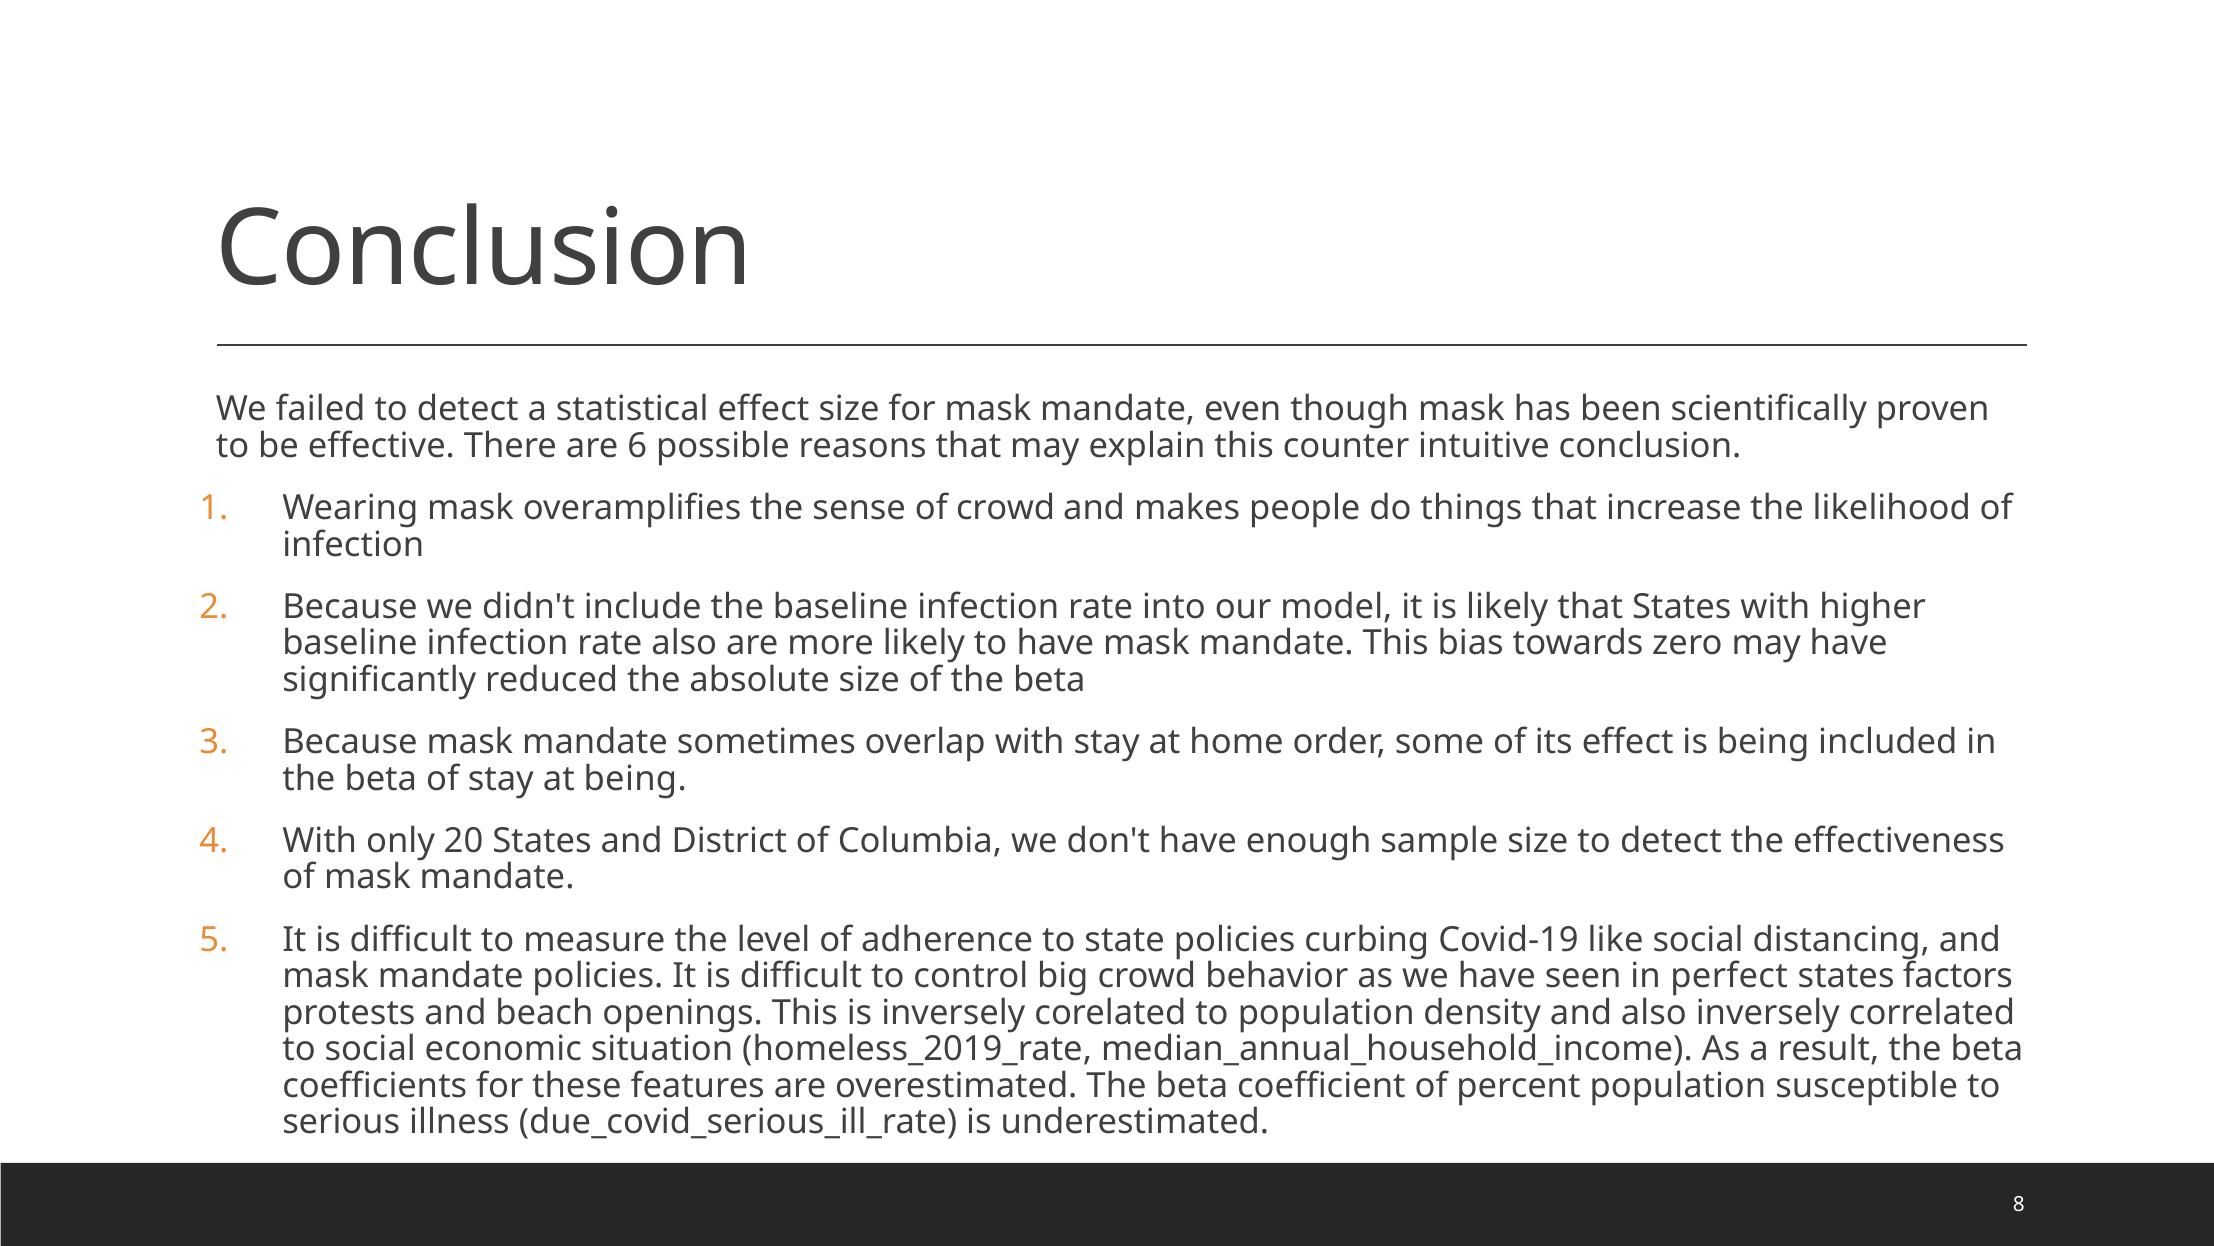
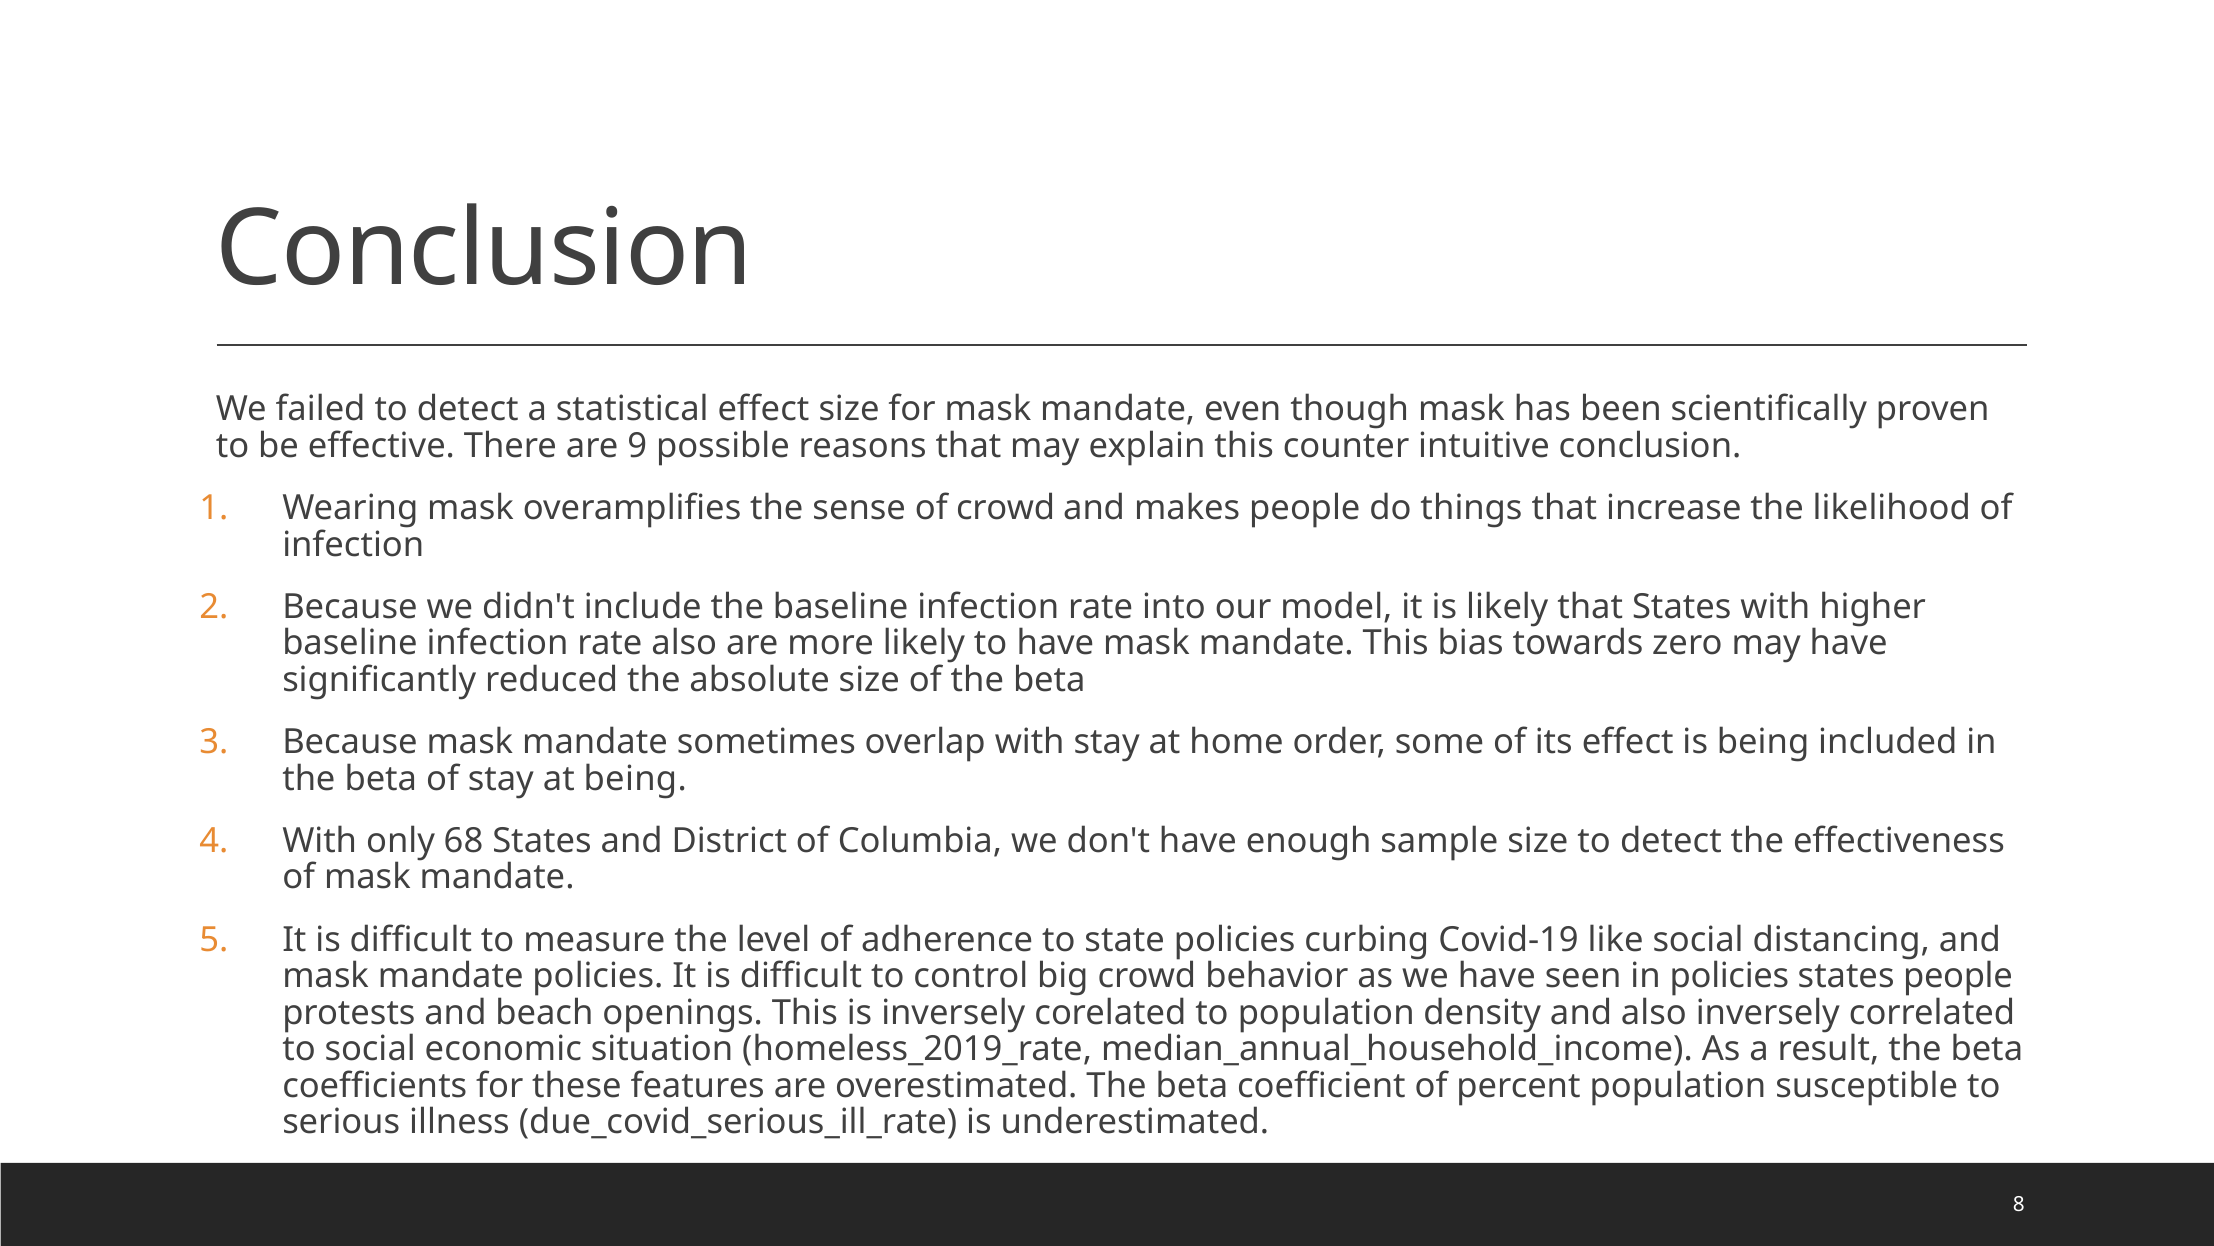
6: 6 -> 9 (637, 446)
20: 20 -> 68 (464, 841)
in perfect: perfect -> policies (1729, 976)
states factors: factors -> people (1958, 976)
